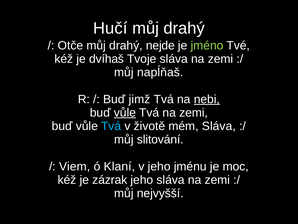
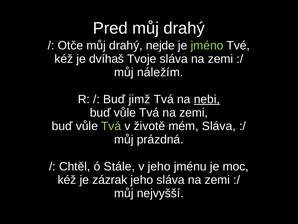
Hučí: Hučí -> Pred (110, 28)
napĺňaš: napĺňaš -> náležím (160, 72)
vůle underline: present -> none (125, 112)
Tvá colour: light blue -> light green (111, 126)
slitování: slitování -> prázdná (160, 139)
Viem: Viem -> Chtěl (75, 166)
Klaní: Klaní -> Stále (119, 166)
